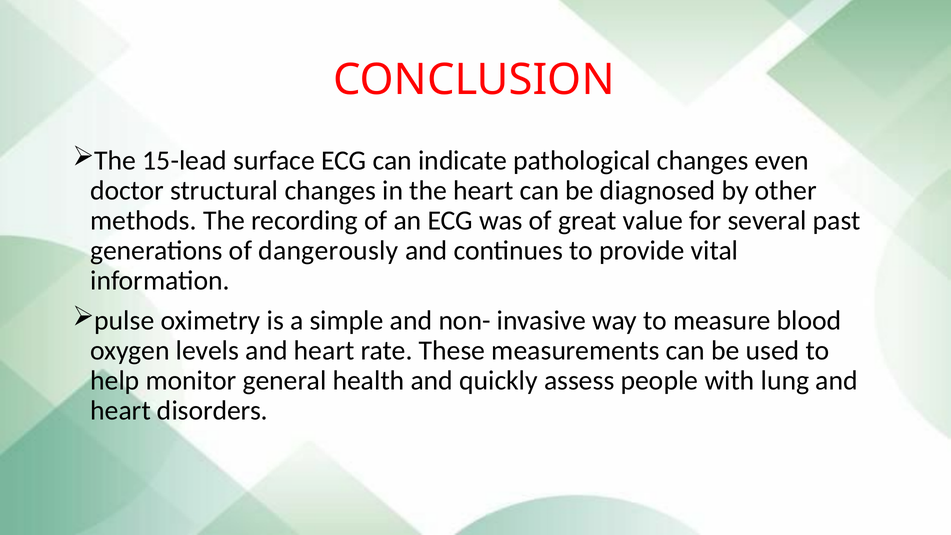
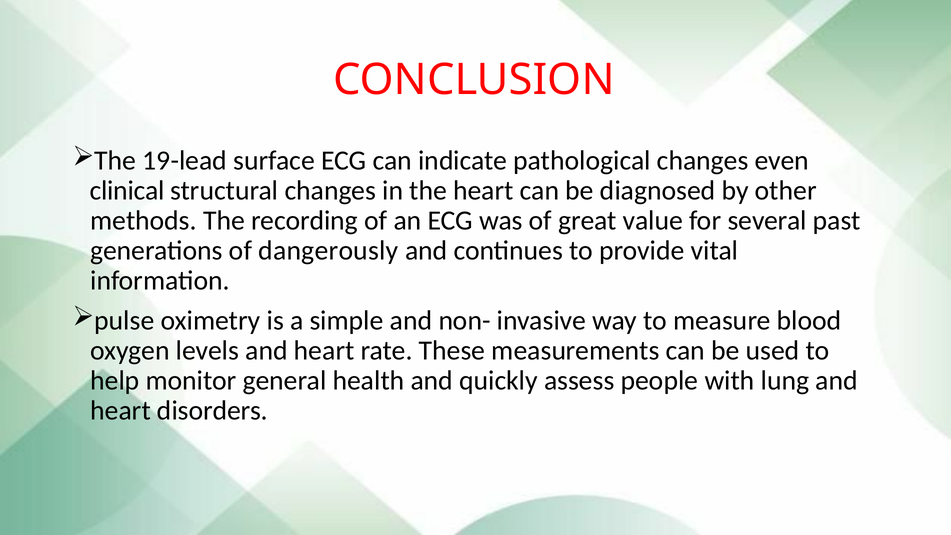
15-lead: 15-lead -> 19-lead (185, 161)
doctor: doctor -> clinical (127, 191)
